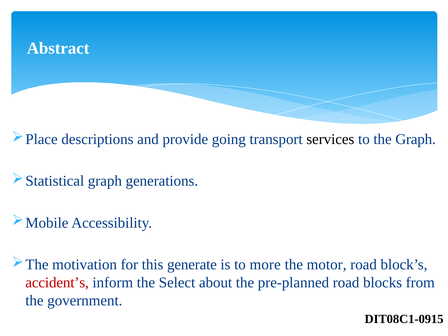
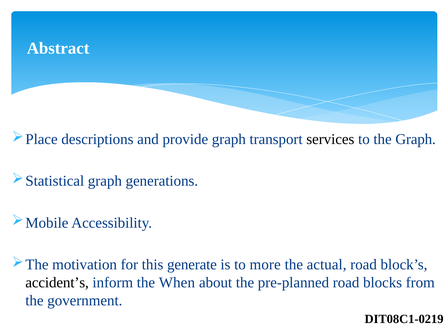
provide going: going -> graph (229, 139)
motor: motor -> actual (327, 265)
accident’s colour: red -> black (57, 283)
Select: Select -> When (177, 283)
DIT08C1-0915: DIT08C1-0915 -> DIT08C1-0219 (404, 319)
